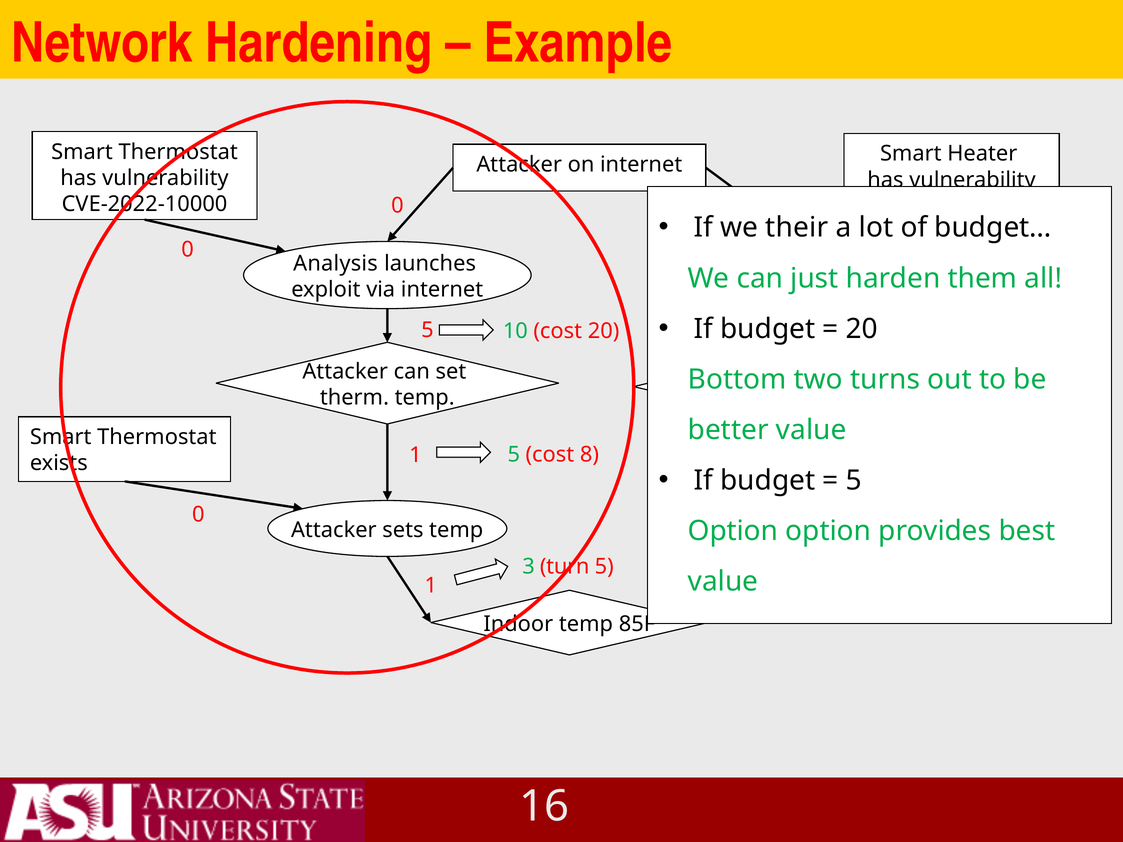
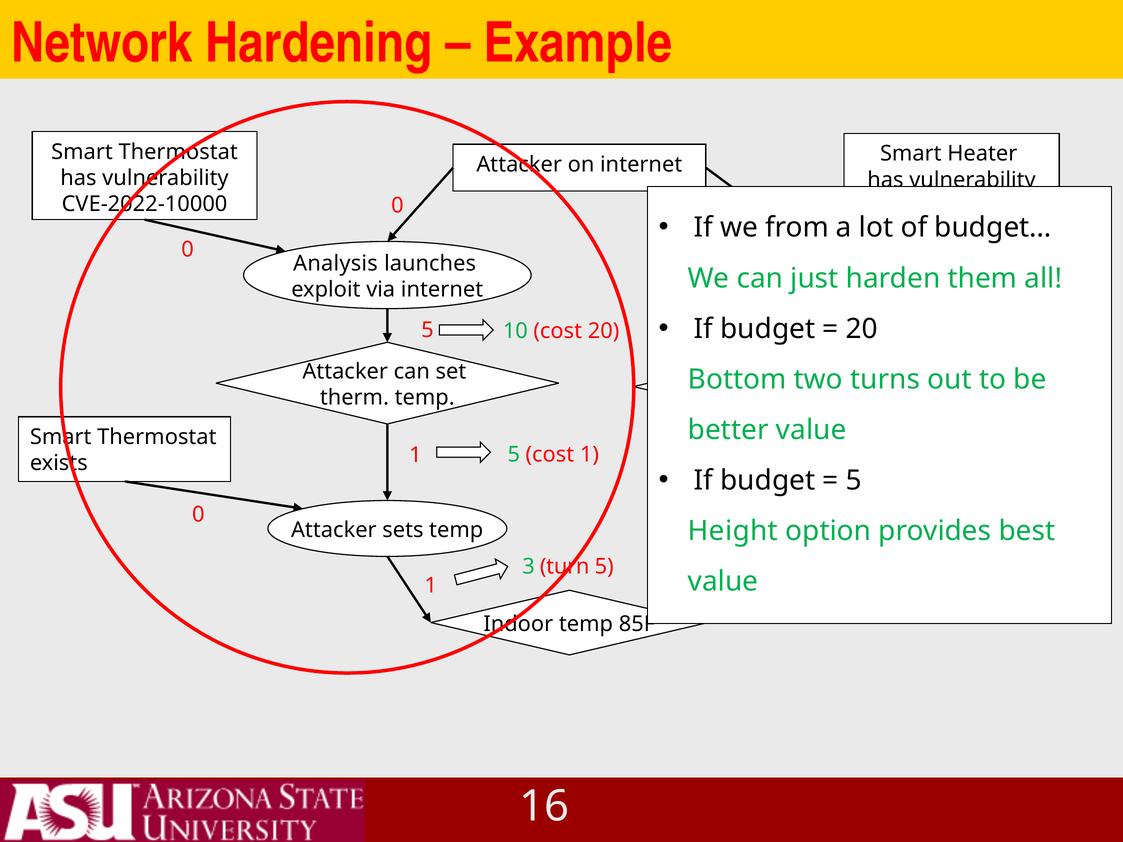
their: their -> from (797, 228)
cost 8: 8 -> 1 (589, 455)
Option: Option -> Height (733, 531)
